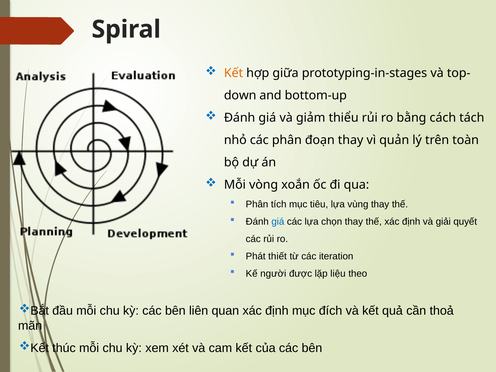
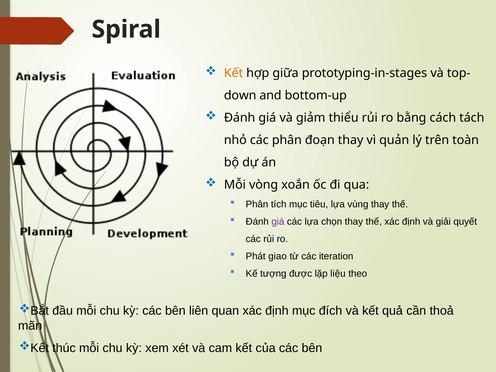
giá colour: blue -> purple (278, 222)
thiết: thiết -> giao (278, 256)
người: người -> tượng (273, 274)
